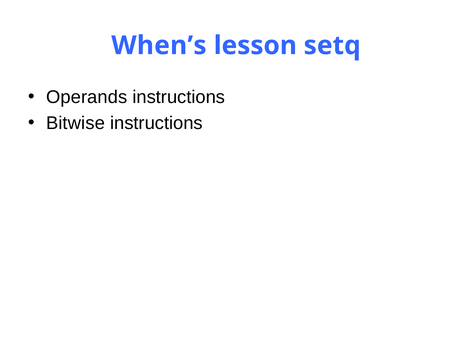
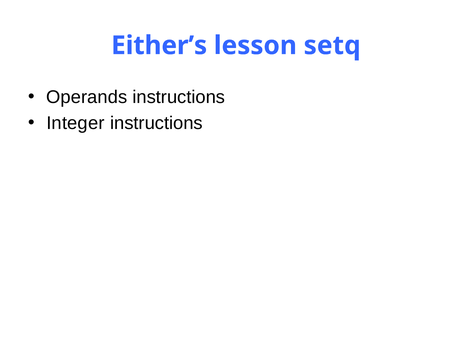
When’s: When’s -> Either’s (159, 45)
Bitwise: Bitwise -> Integer (75, 123)
